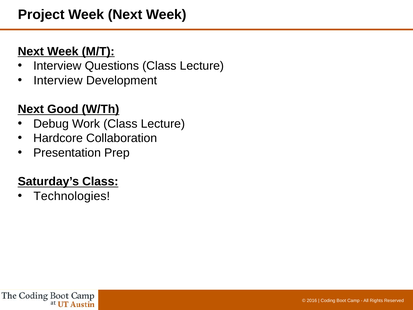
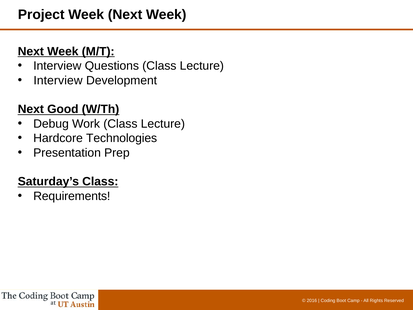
Collaboration: Collaboration -> Technologies (122, 138)
Technologies: Technologies -> Requirements (72, 196)
